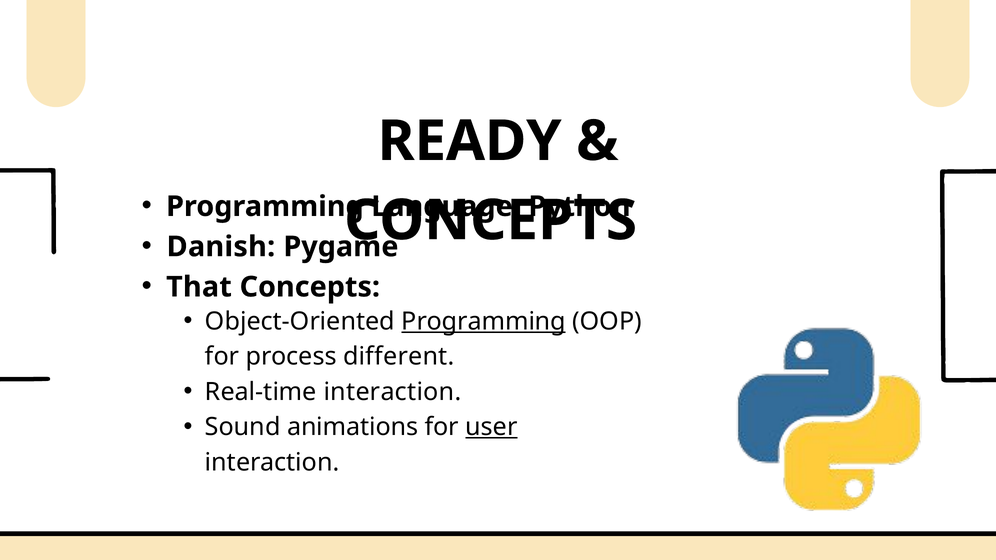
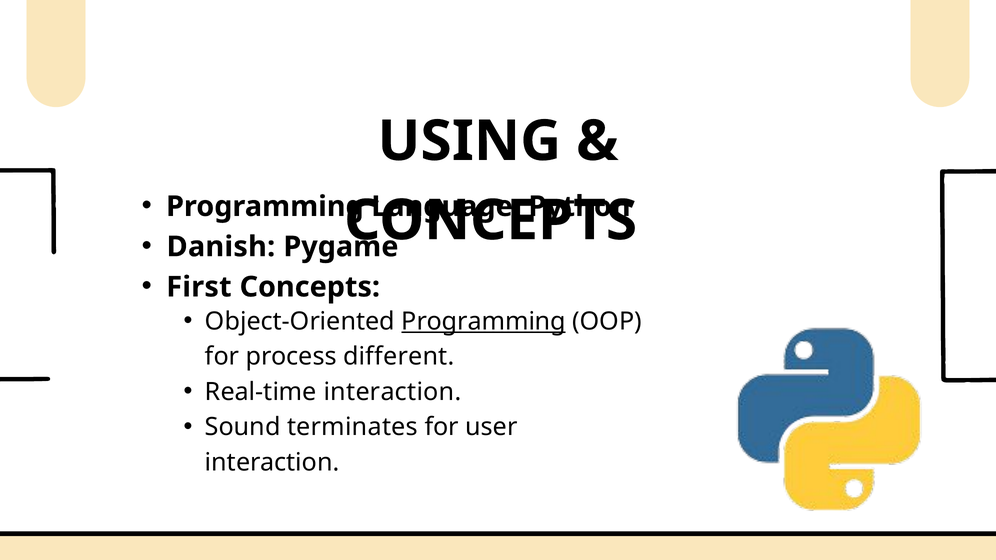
READY: READY -> USING (469, 141)
That: That -> First (199, 287)
animations: animations -> terminates (352, 427)
user underline: present -> none (491, 427)
